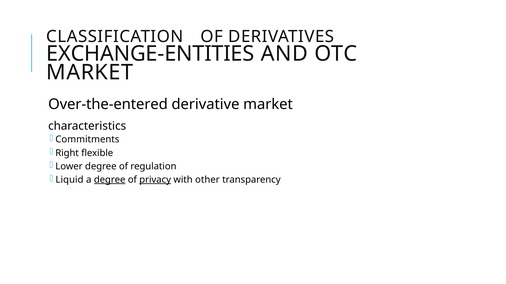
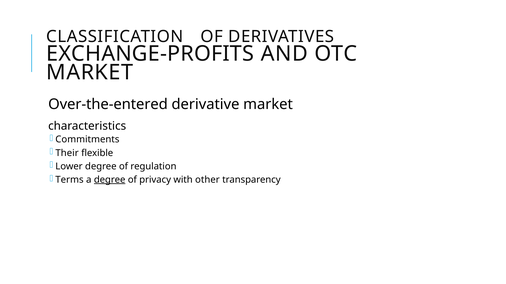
EXCHANGE-ENTITIES: EXCHANGE-ENTITIES -> EXCHANGE-PROFITS (150, 54)
Right: Right -> Their (67, 153)
Liquid: Liquid -> Terms (70, 180)
privacy underline: present -> none (155, 180)
